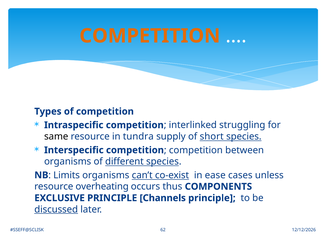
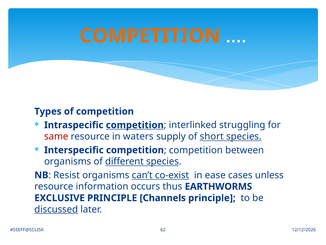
competition underline: none -> present (135, 125)
same colour: black -> red (56, 136)
tundra: tundra -> waters (138, 136)
Limits: Limits -> Resist (67, 175)
overheating: overheating -> information (102, 186)
COMPONENTS: COMPONENTS -> EARTHWORMS (218, 186)
